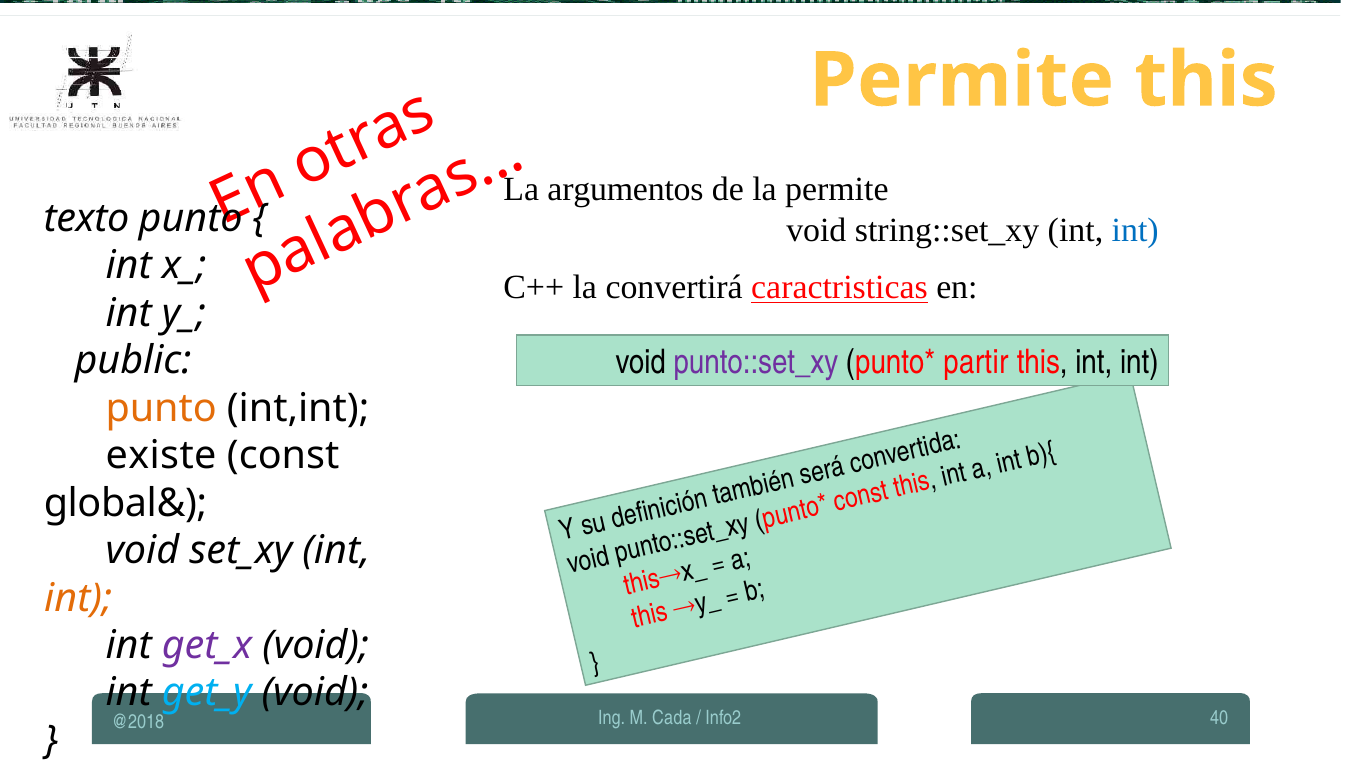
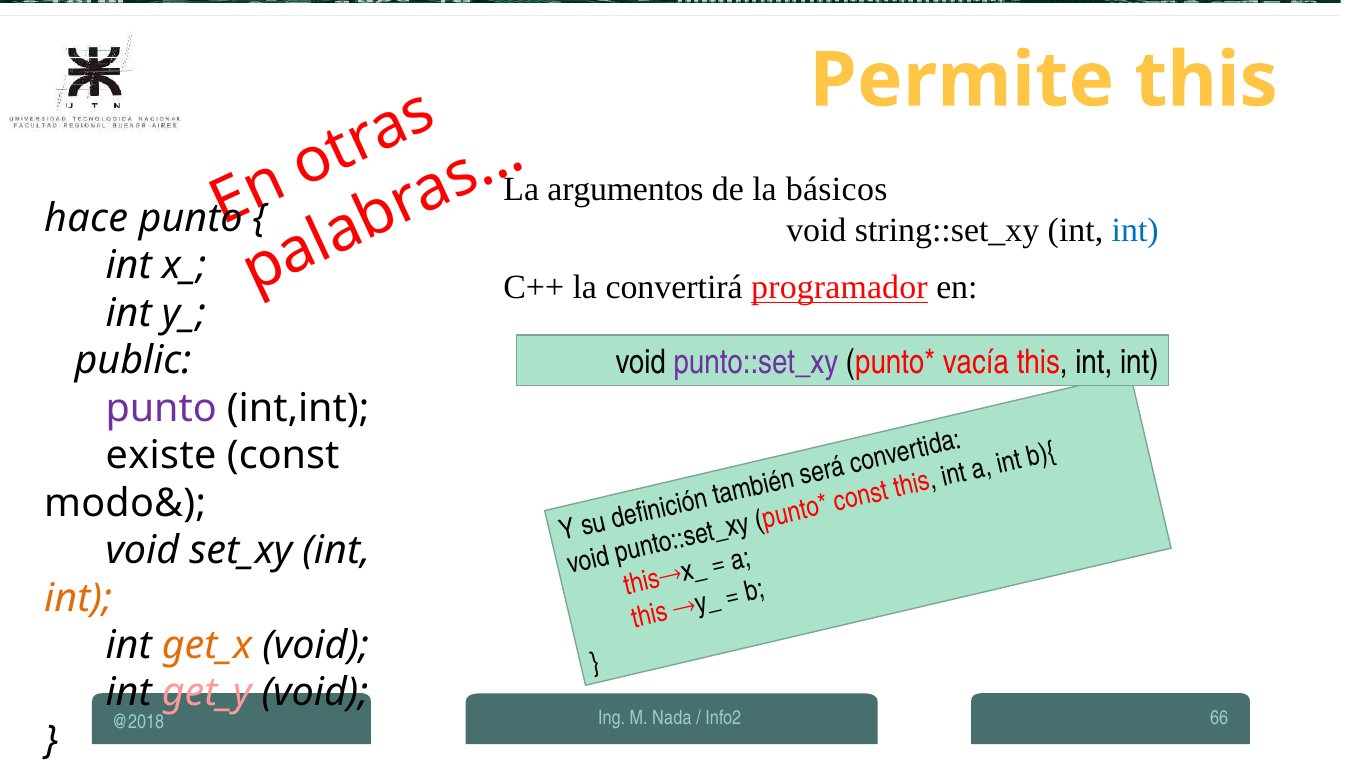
la permite: permite -> básicos (837, 189)
texto: texto -> hace (86, 219)
caractristicas: caractristicas -> programador (839, 288)
partir: partir -> vacía (976, 363)
punto colour: orange -> purple (161, 408)
global&: global& -> modo& (125, 503)
get_x colour: purple -> orange (207, 646)
get_y colour: light blue -> pink (207, 693)
Cada: Cada -> Nada (672, 719)
40: 40 -> 66 (1219, 719)
